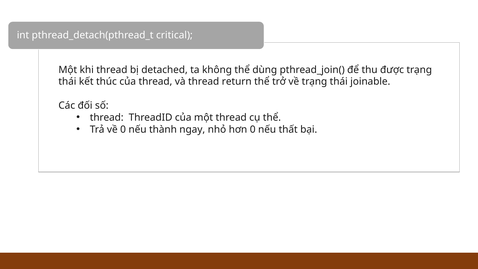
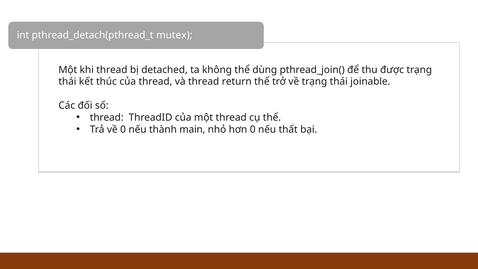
critical: critical -> mutex (174, 35)
ngay: ngay -> main (192, 129)
